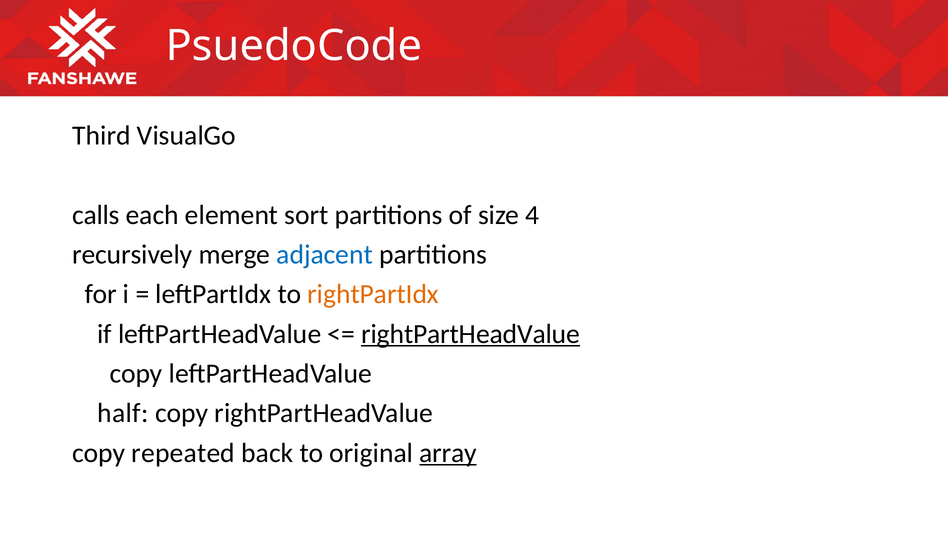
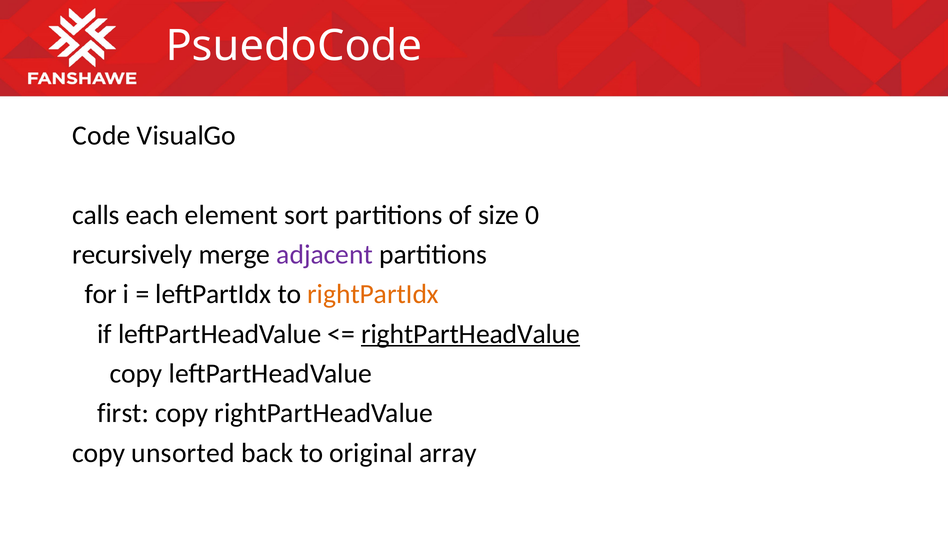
Third: Third -> Code (101, 136)
4: 4 -> 0 (532, 215)
adjacent colour: blue -> purple (325, 255)
half: half -> first (123, 413)
repeated: repeated -> unsorted (183, 453)
array underline: present -> none (448, 453)
